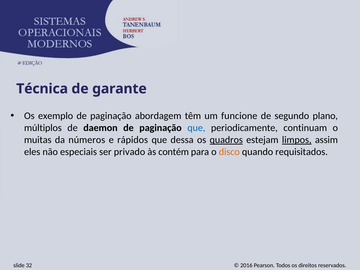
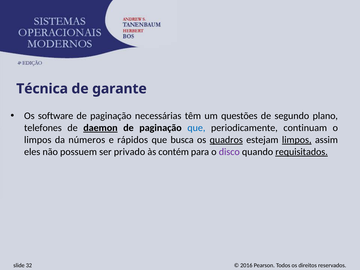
exemplo: exemplo -> software (56, 116)
abordagem: abordagem -> necessárias (158, 116)
funcione: funcione -> questões (239, 116)
múltiplos: múltiplos -> telefones (43, 128)
daemon underline: none -> present (100, 128)
muitas: muitas -> limpos (38, 140)
dessa: dessa -> busca (182, 140)
especiais: especiais -> possuem (79, 152)
disco colour: orange -> purple (229, 152)
requisitados underline: none -> present (302, 152)
